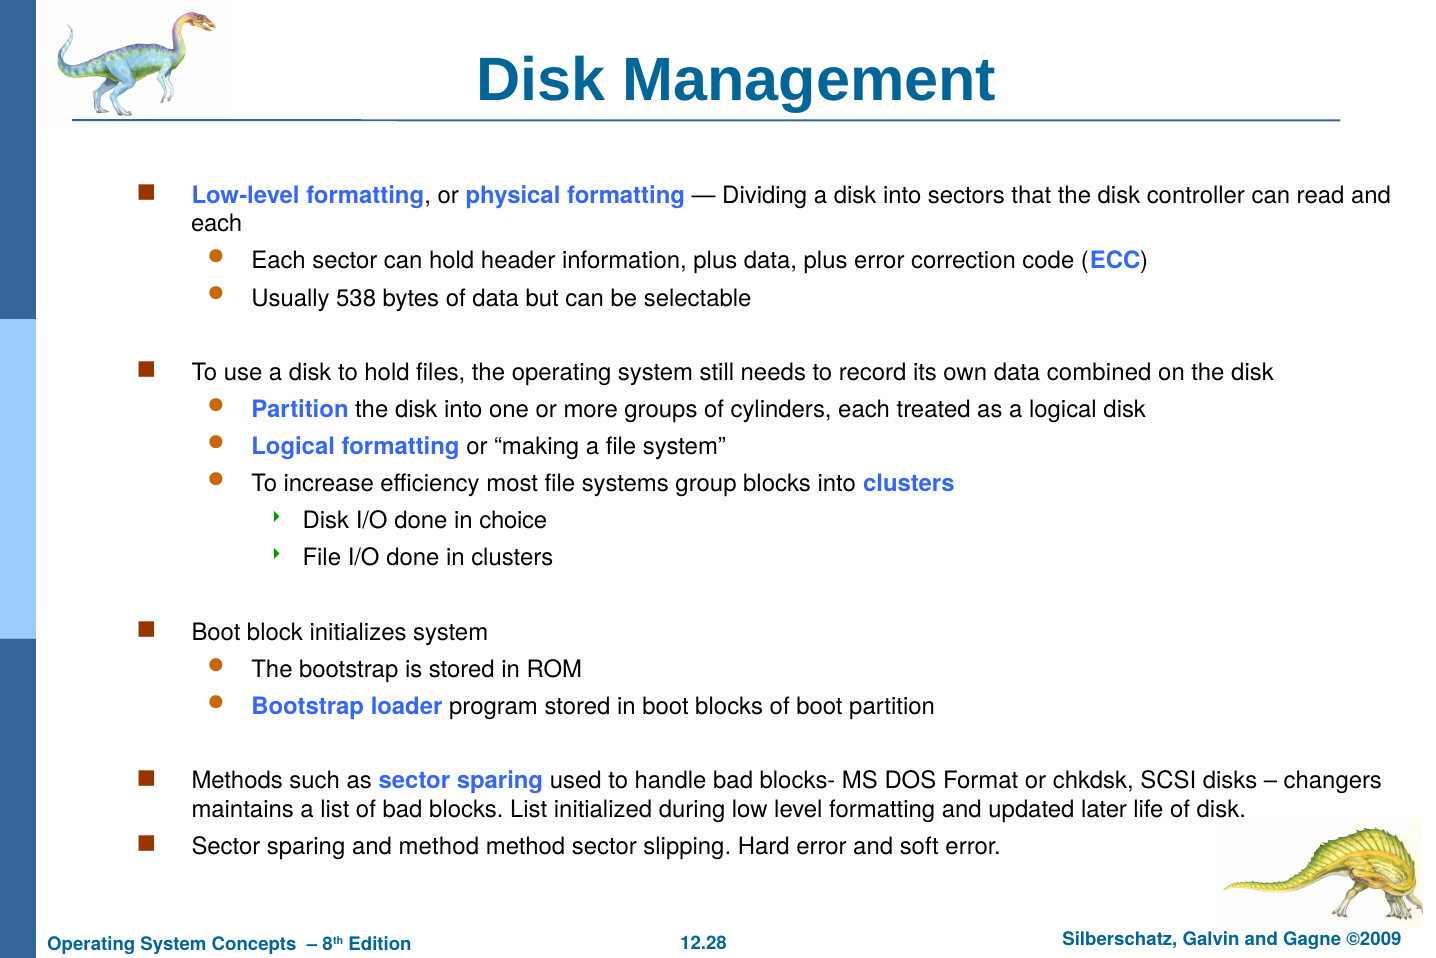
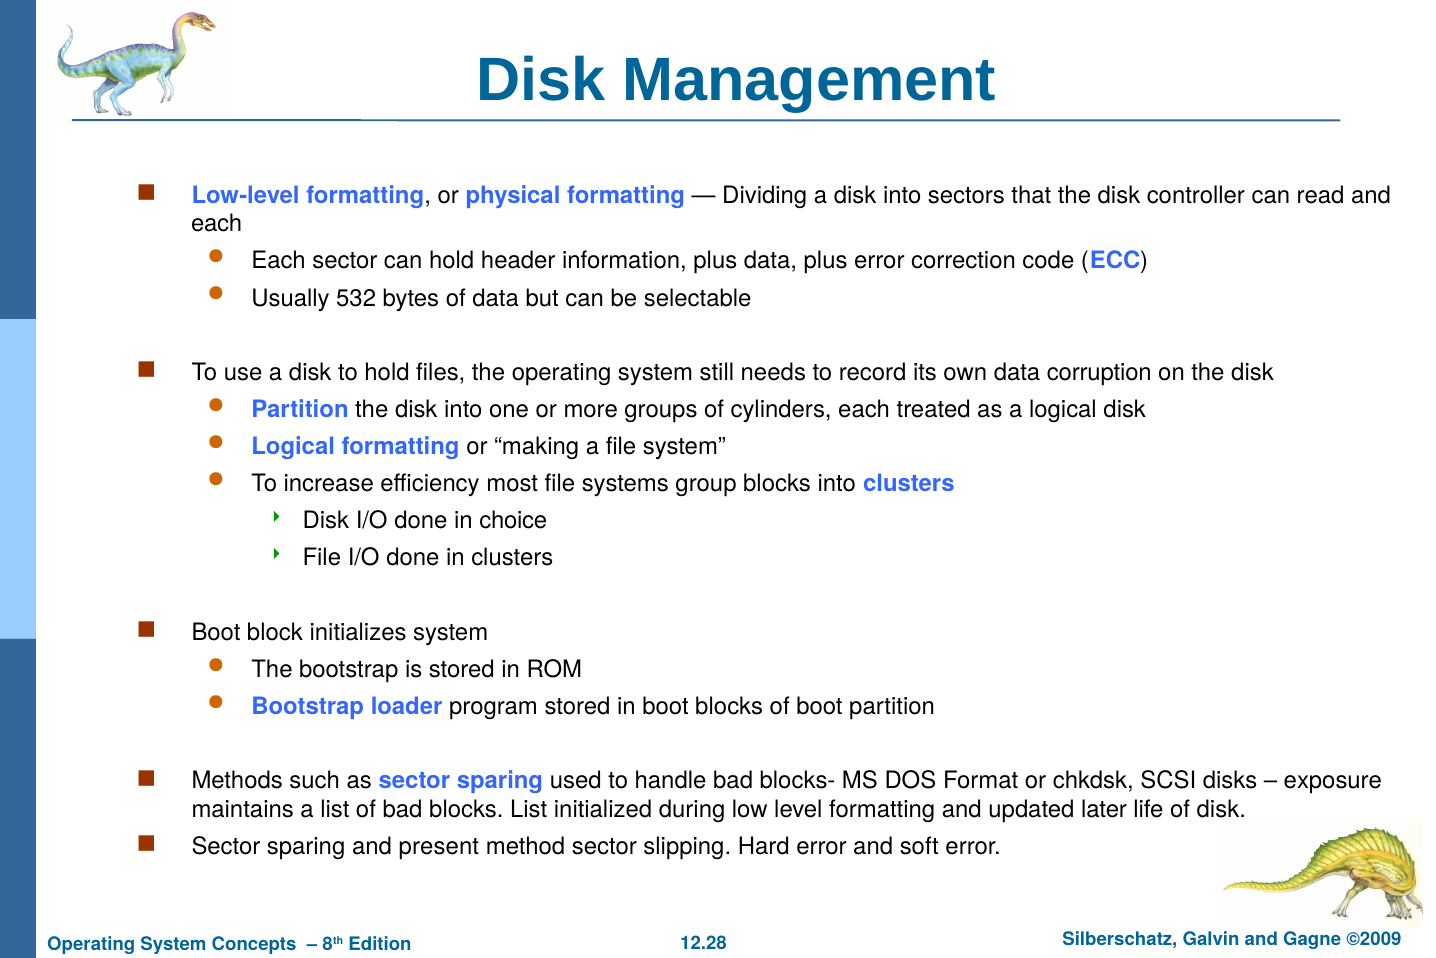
538: 538 -> 532 (356, 298)
combined: combined -> corruption (1099, 372)
changers: changers -> exposure (1333, 780)
and method: method -> present (439, 846)
